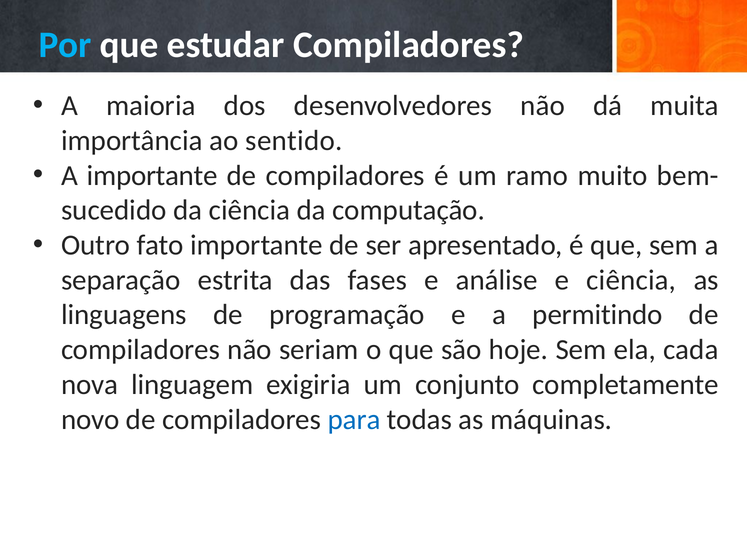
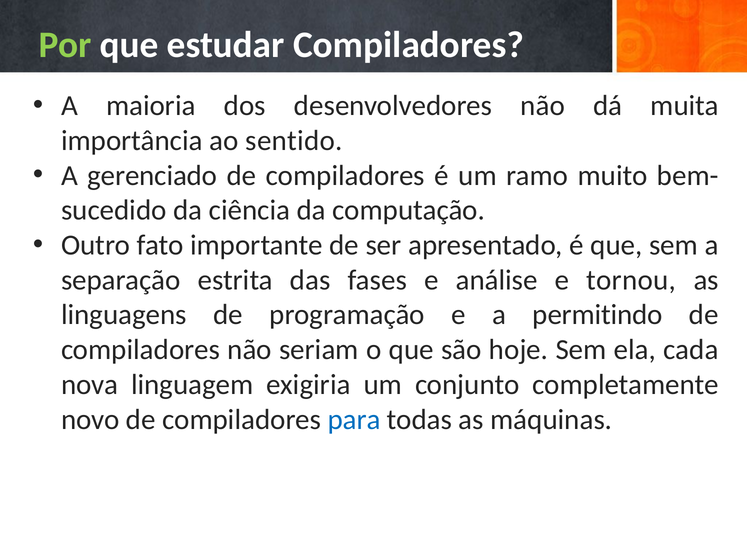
Por colour: light blue -> light green (65, 45)
A importante: importante -> gerenciado (152, 176)
e ciência: ciência -> tornou (631, 280)
